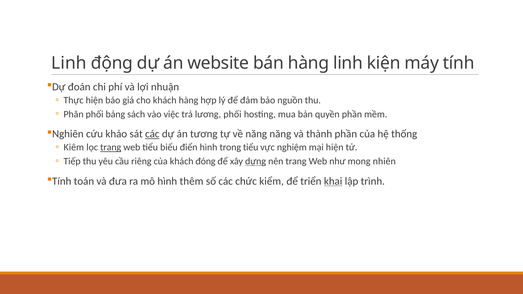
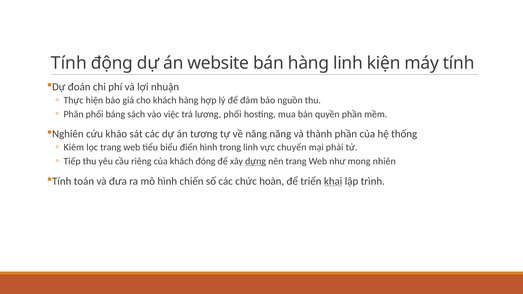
Linh: Linh -> Tính (69, 63)
các underline: present -> none (152, 134)
trang underline: present -> none (111, 148)
trong tiểu: tiểu -> linh (251, 148)
nghiệm: nghiệm -> chuyển (292, 148)
mại hiện: hiện -> phải (335, 148)
thêm: thêm -> chiến (192, 181)
kiểm: kiểm -> hoàn (272, 181)
